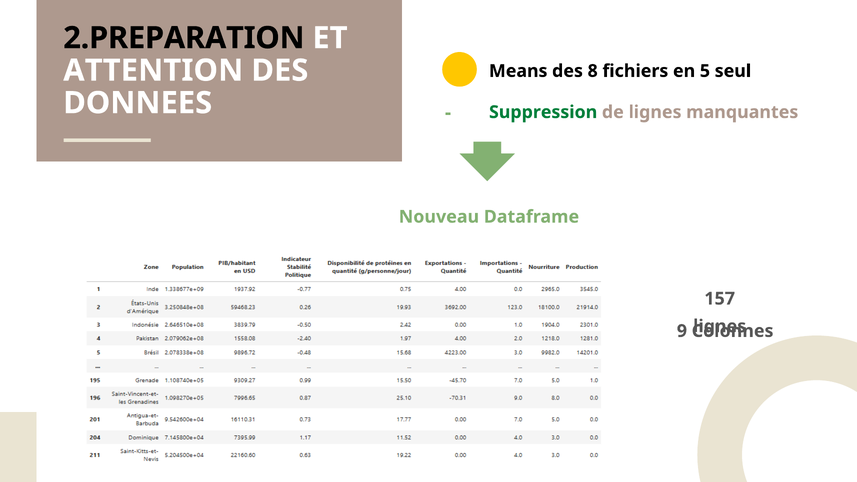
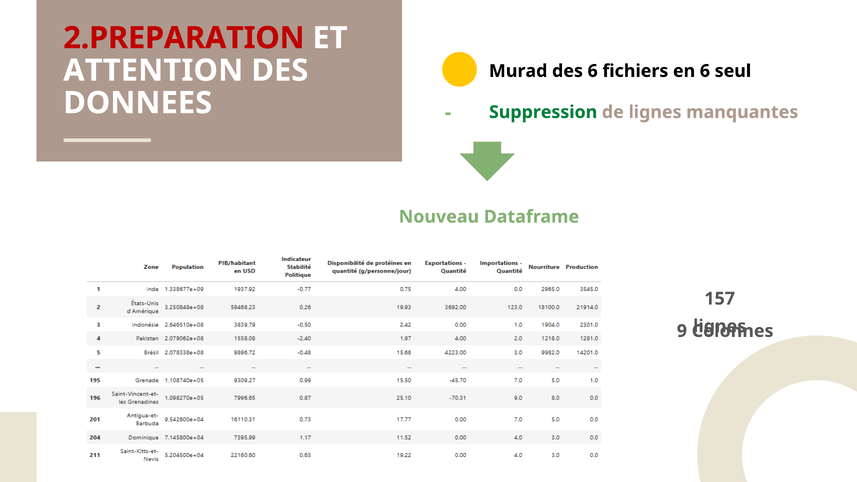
2.PREPARATION colour: black -> red (184, 38)
Means: Means -> Murad (518, 71)
des 8: 8 -> 6 (593, 71)
en 5: 5 -> 6 (705, 71)
